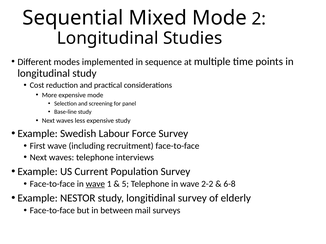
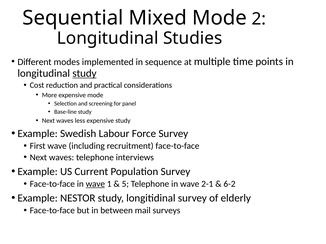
study underline: none -> present (84, 73)
2-2: 2-2 -> 2-1 (207, 184)
6-8: 6-8 -> 6-2 (230, 184)
